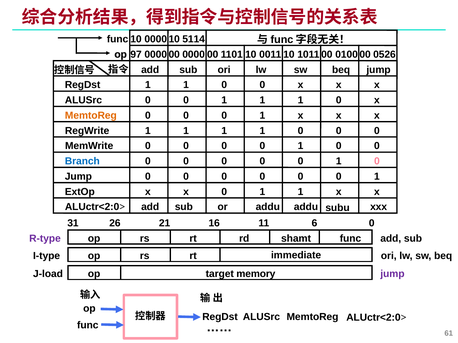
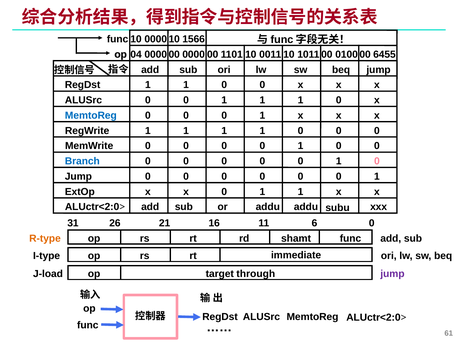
5114: 5114 -> 1566 (194, 39)
97: 97 -> 04 (136, 55)
0526: 0526 -> 6455 (384, 55)
MemtoReg colour: orange -> blue (91, 116)
R-type colour: purple -> orange (45, 239)
memory: memory -> through (256, 274)
